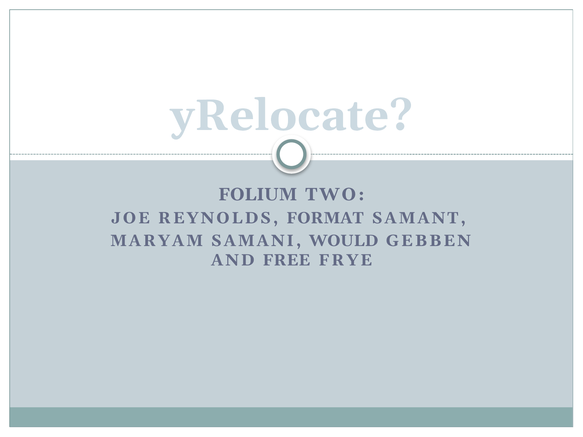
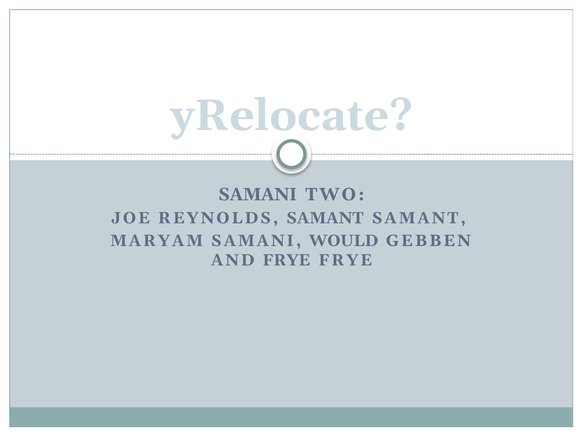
FOLIUM: FOLIUM -> SAMANI (258, 195)
REYNOLDS FORMAT: FORMAT -> SAMANT (325, 218)
AND FREE: FREE -> FRYE (286, 260)
